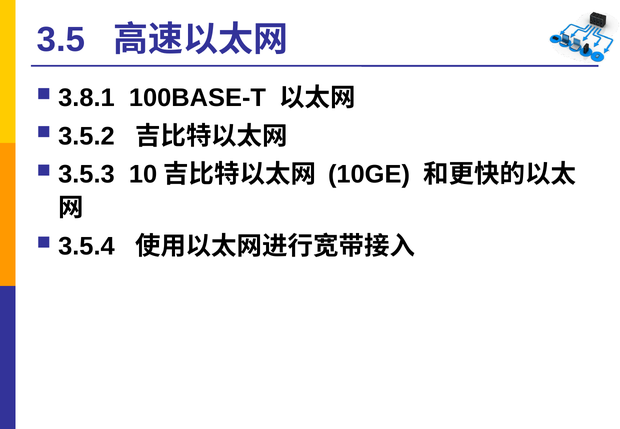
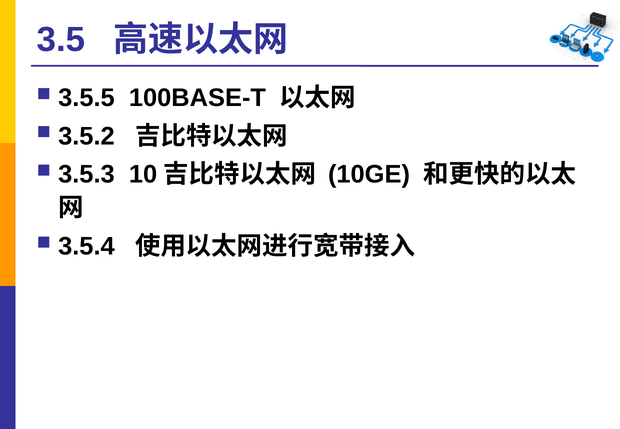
3.8.1: 3.8.1 -> 3.5.5 (86, 98)
